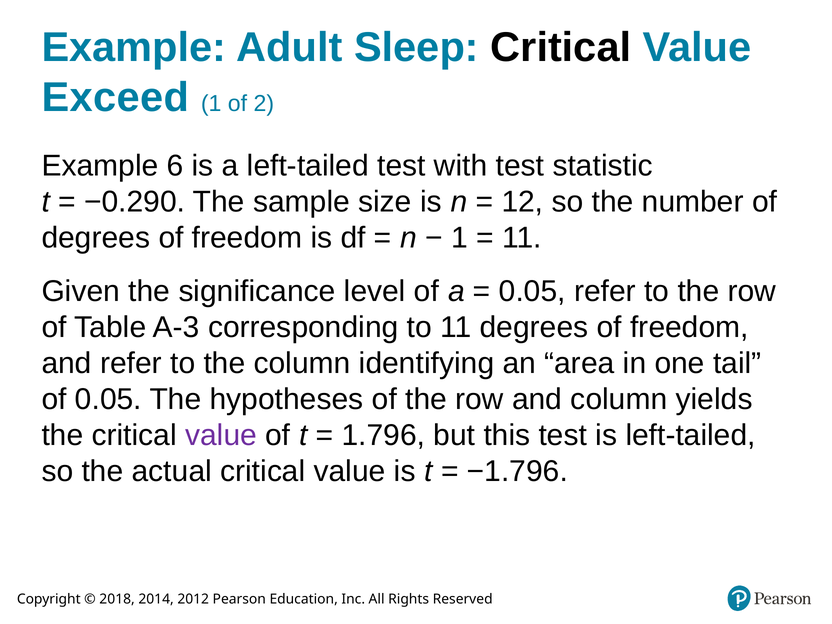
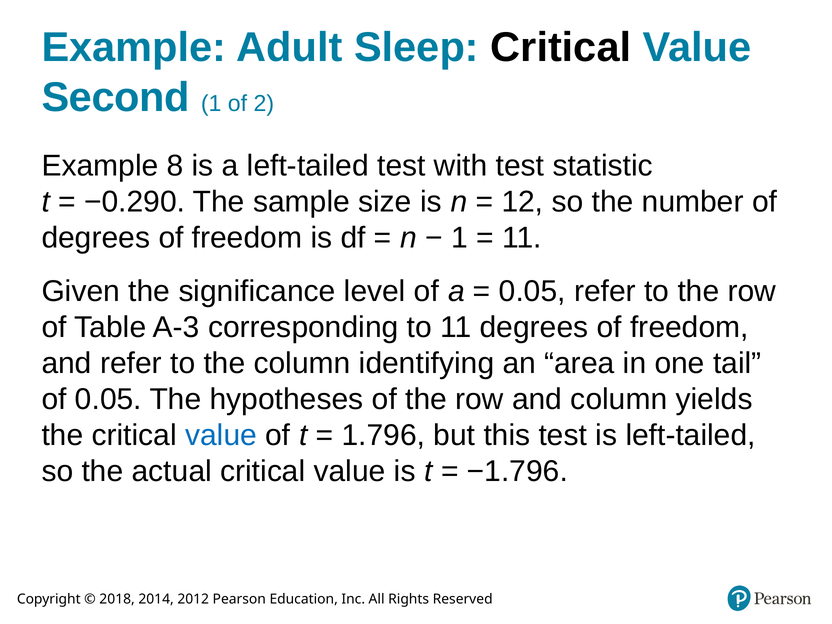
Exceed: Exceed -> Second (116, 97)
6: 6 -> 8 (175, 166)
value colour: purple -> blue (221, 435)
